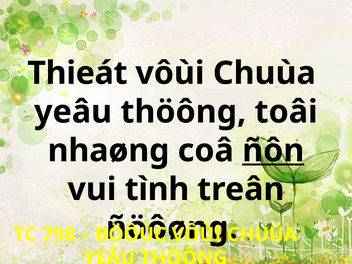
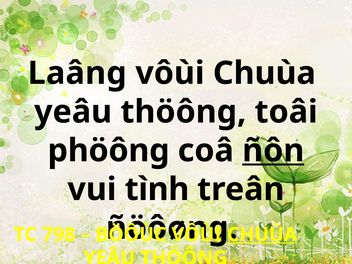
Thieát: Thieát -> Laâng (77, 73)
nhaøng: nhaøng -> phöông (109, 151)
CHUÙA underline: none -> present (262, 235)
